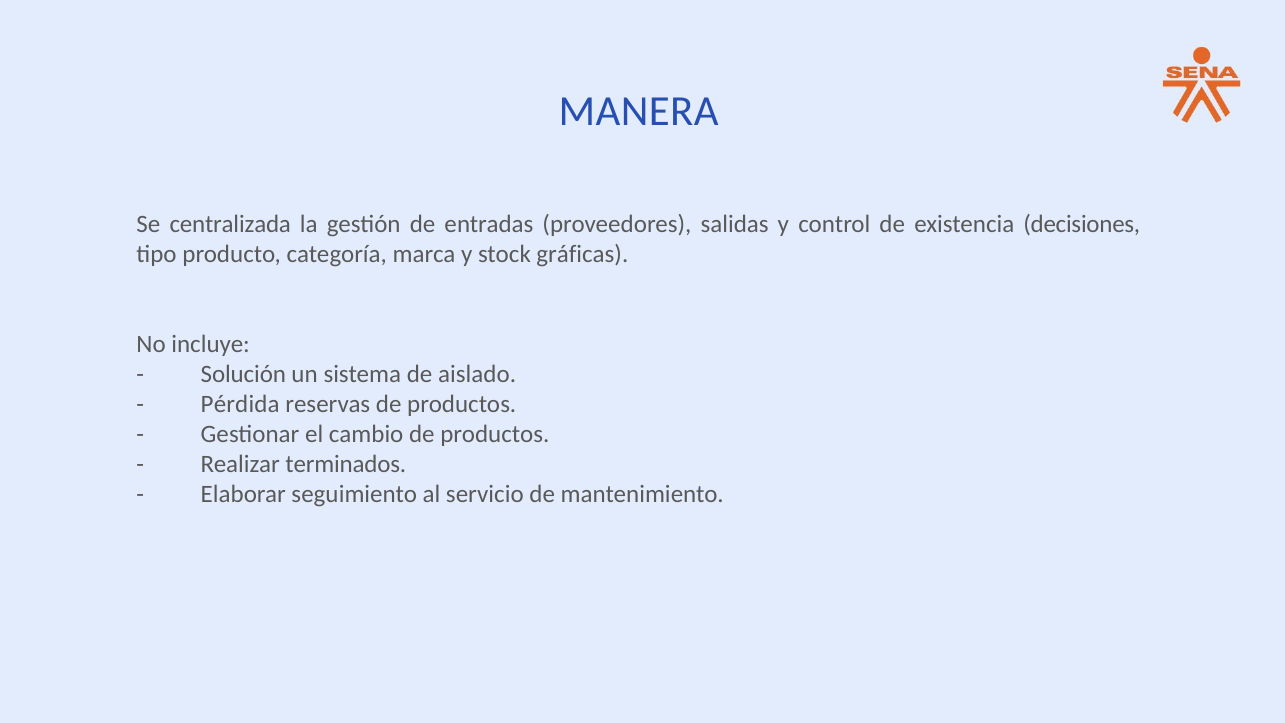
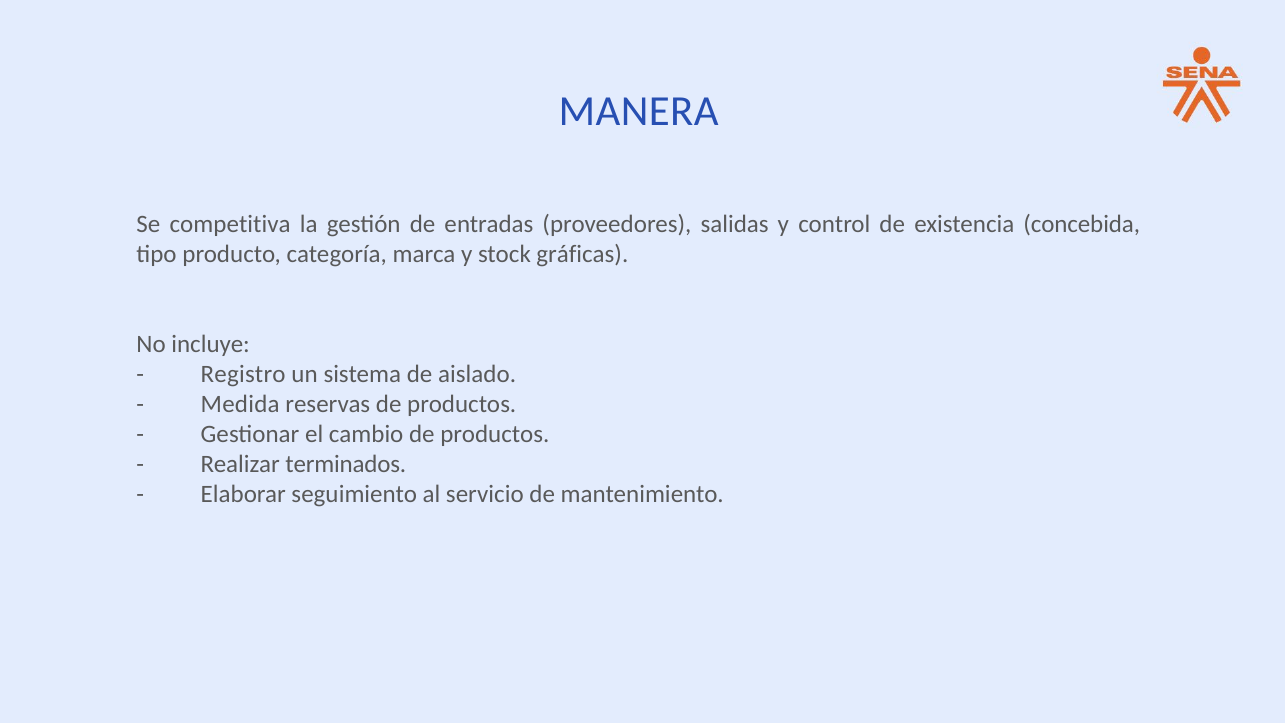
centralizada: centralizada -> competitiva (230, 224)
decisiones: decisiones -> concebida (1082, 224)
Solución: Solución -> Registro (243, 374)
Pérdida: Pérdida -> Medida (240, 404)
